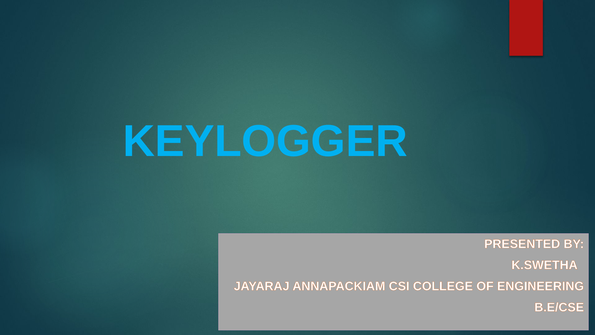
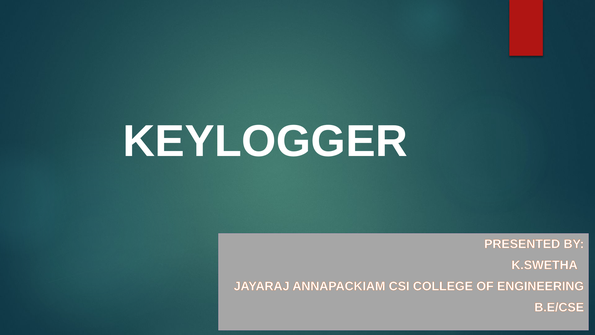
KEYLOGGER colour: light blue -> white (265, 141)
